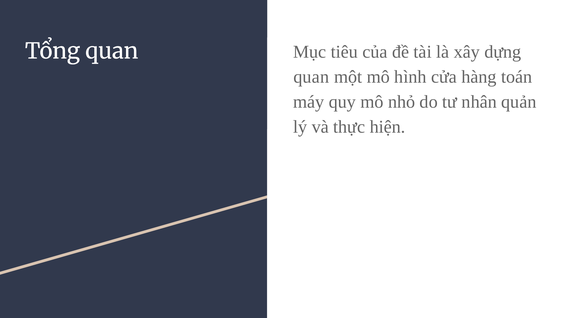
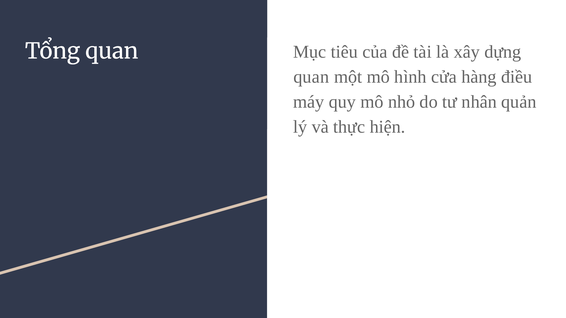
toán: toán -> điều (517, 77)
